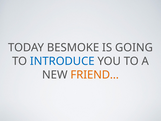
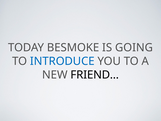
FRIEND… colour: orange -> black (95, 75)
